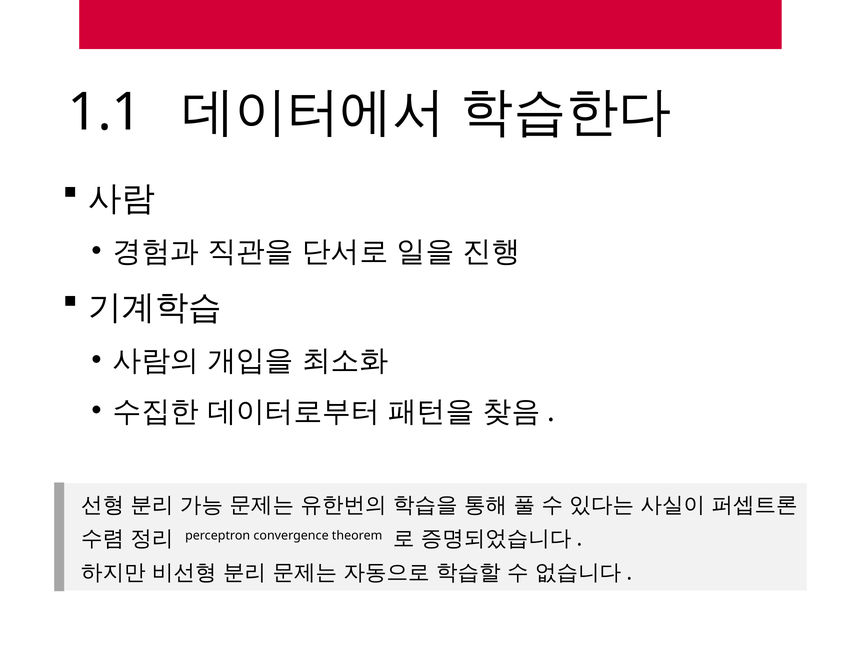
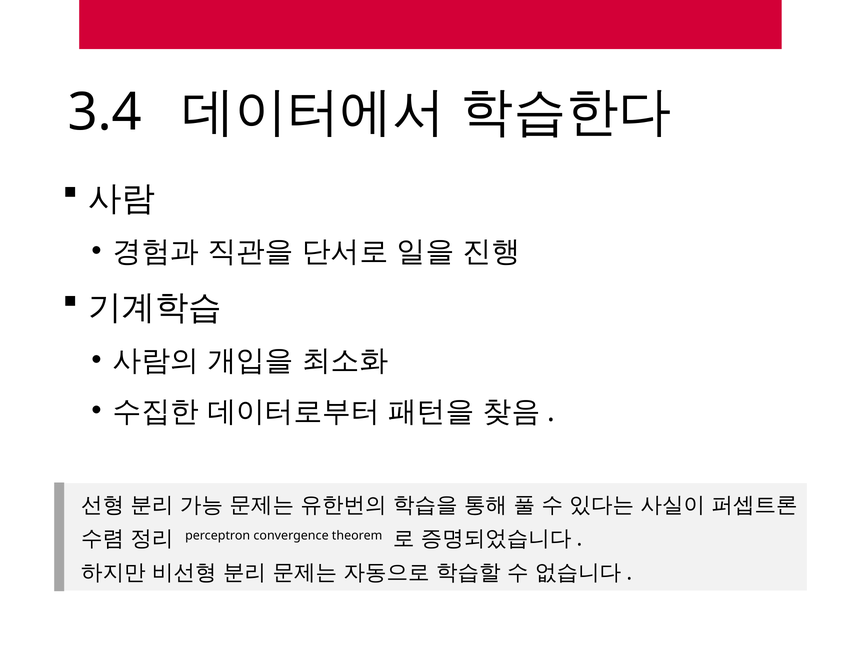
1.1: 1.1 -> 3.4 (105, 112)
